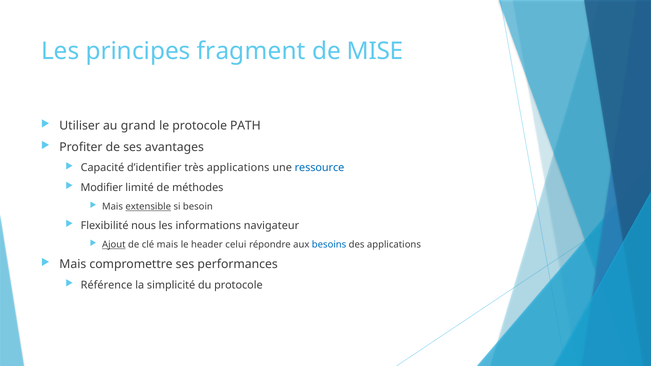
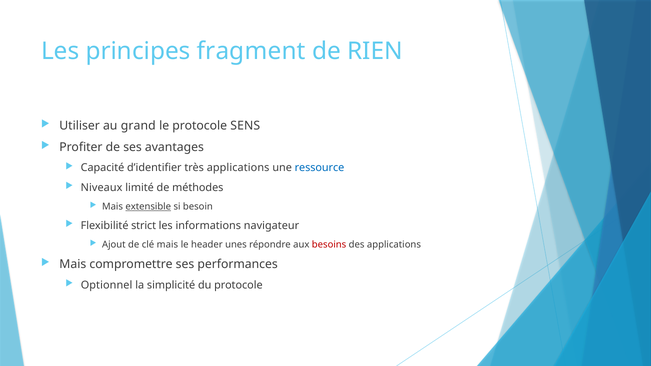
MISE: MISE -> RIEN (375, 51)
PATH: PATH -> SENS (245, 126)
Modifier: Modifier -> Niveaux (102, 188)
nous: nous -> strict (144, 226)
Ajout underline: present -> none (114, 245)
celui: celui -> unes (236, 245)
besoins colour: blue -> red (329, 245)
Référence: Référence -> Optionnel (107, 285)
